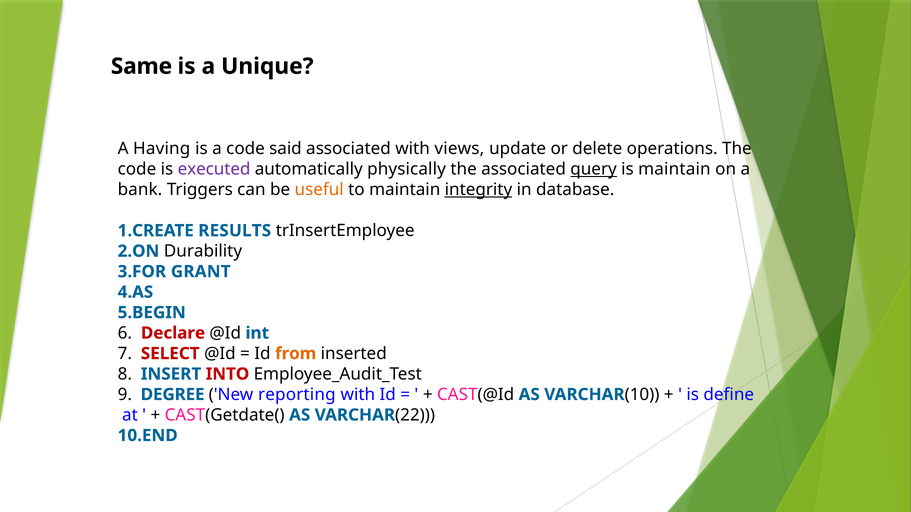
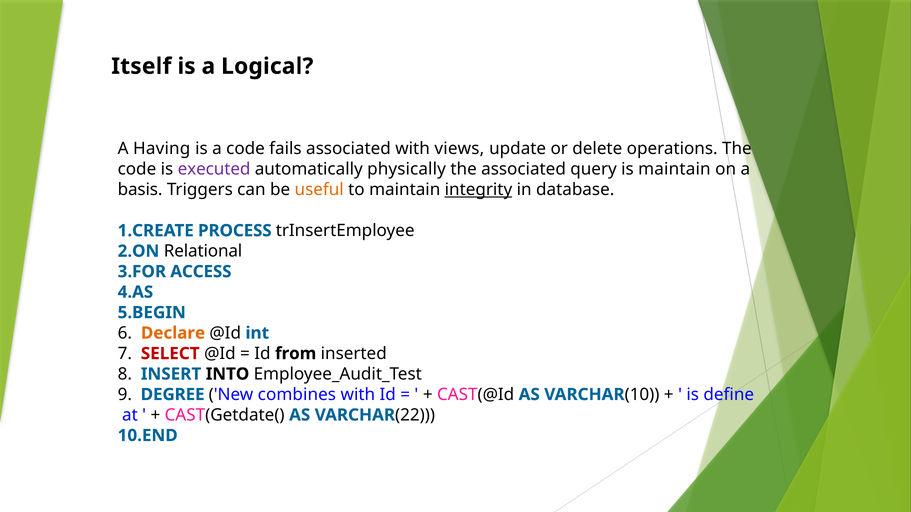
Same: Same -> Itself (141, 66)
Unique: Unique -> Logical (267, 66)
said: said -> fails (285, 149)
query underline: present -> none (594, 169)
bank: bank -> basis (140, 190)
RESULTS: RESULTS -> PROCESS (235, 231)
Durability: Durability -> Relational (203, 251)
GRANT: GRANT -> ACCESS (201, 272)
Declare colour: red -> orange (173, 333)
from colour: orange -> black (296, 354)
INTO colour: red -> black (228, 374)
reporting: reporting -> combines (297, 395)
